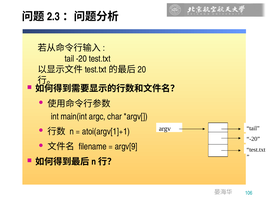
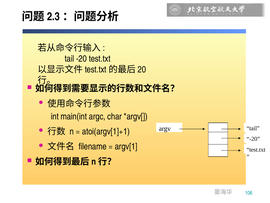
argv[9: argv[9 -> argv[1 (126, 146)
